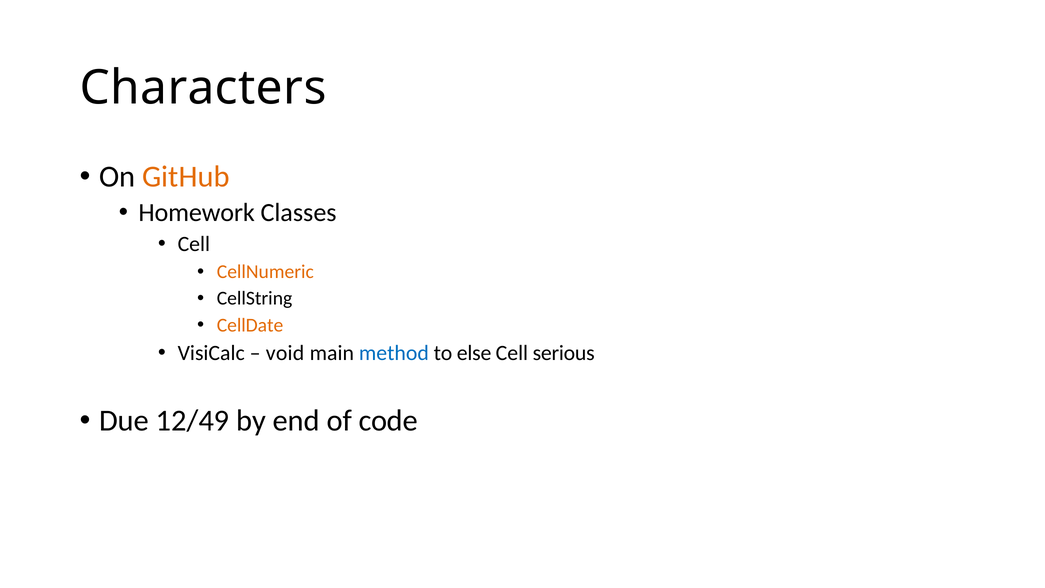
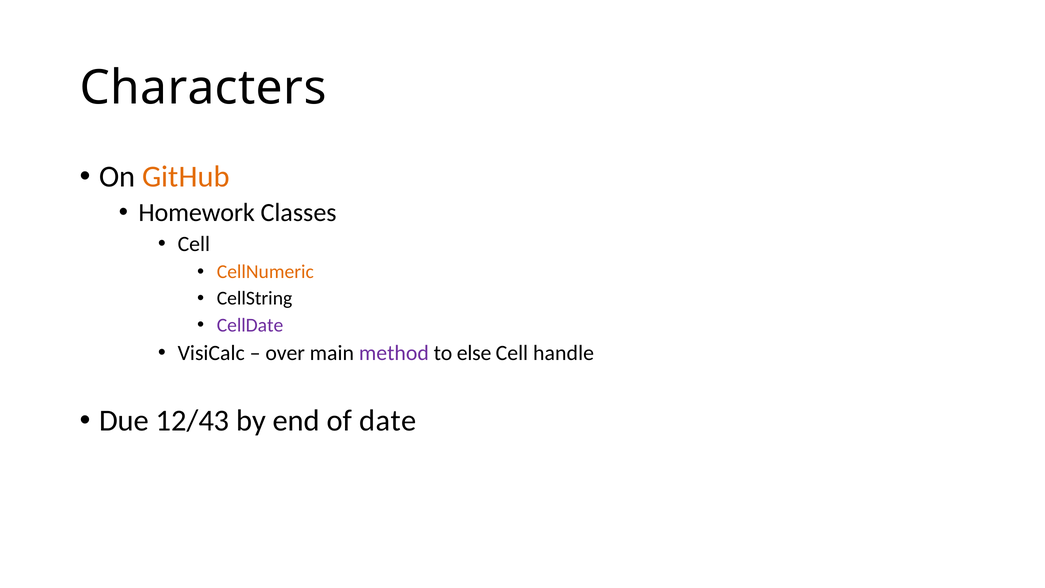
CellDate colour: orange -> purple (250, 325)
void: void -> over (285, 353)
method colour: blue -> purple (394, 353)
serious: serious -> handle (564, 353)
12/49: 12/49 -> 12/43 (193, 421)
code: code -> date (388, 421)
